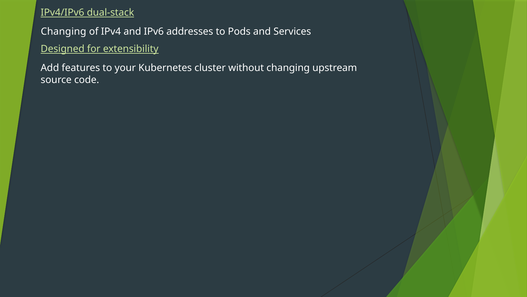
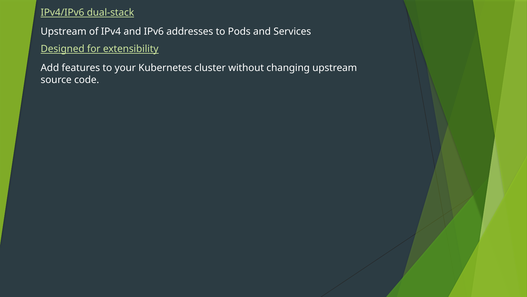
Changing: Changing -> Upstream (64, 31)
